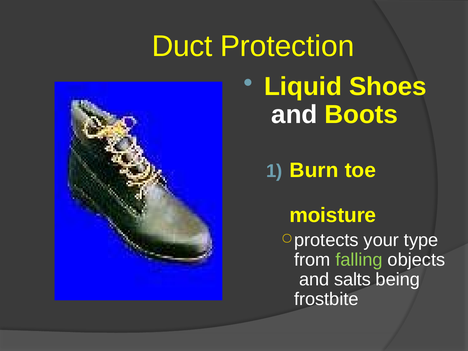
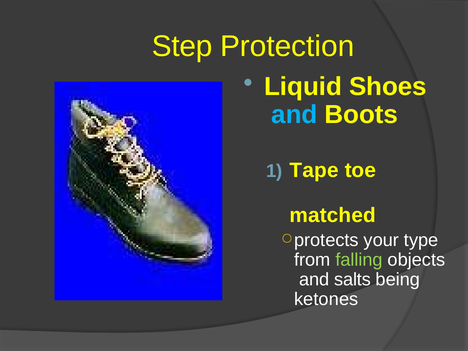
Duct: Duct -> Step (182, 46)
and colour: white -> light blue (294, 115)
Burn: Burn -> Tape (314, 170)
moisture: moisture -> matched (333, 215)
frostbite: frostbite -> ketones (326, 299)
